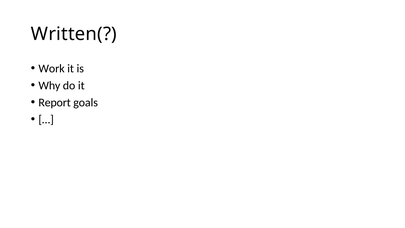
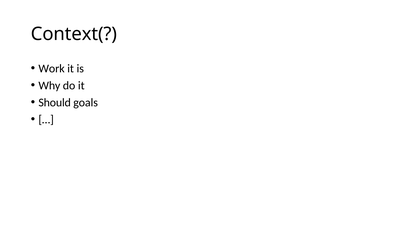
Written(: Written( -> Context( (74, 34)
Report: Report -> Should (55, 102)
